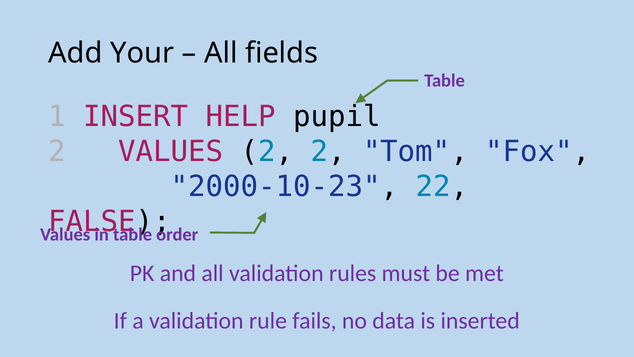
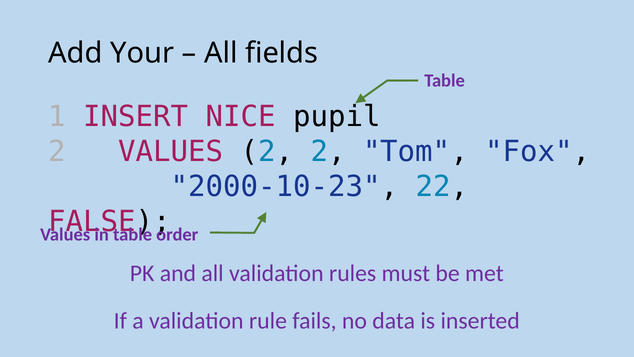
HELP: HELP -> NICE (241, 117)
